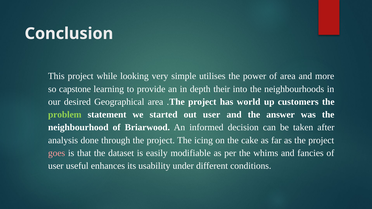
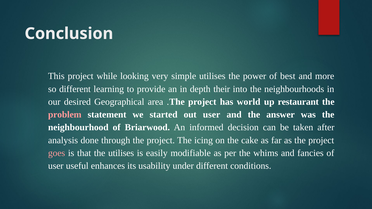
of area: area -> best (288, 76)
so capstone: capstone -> different (75, 89)
customers: customers -> restaurant (298, 102)
problem colour: light green -> pink (65, 115)
the dataset: dataset -> utilises (121, 153)
